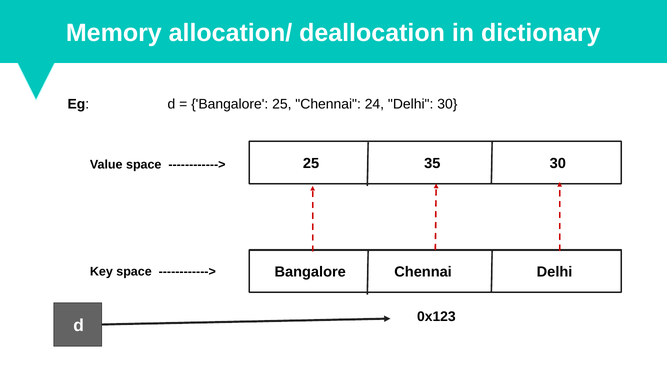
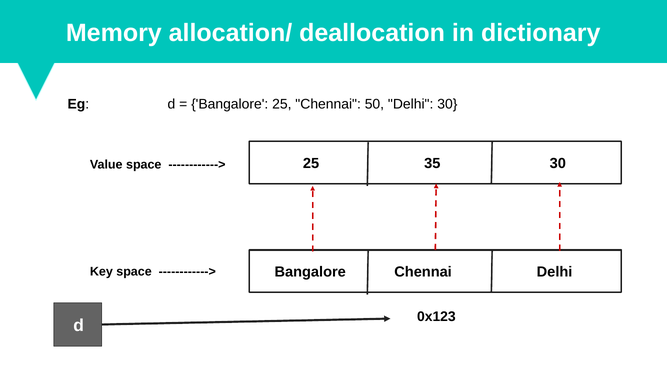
24: 24 -> 50 (374, 104)
